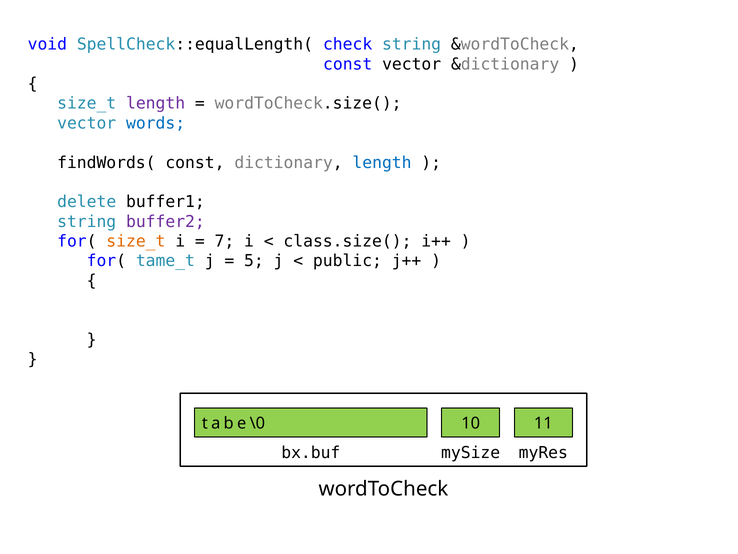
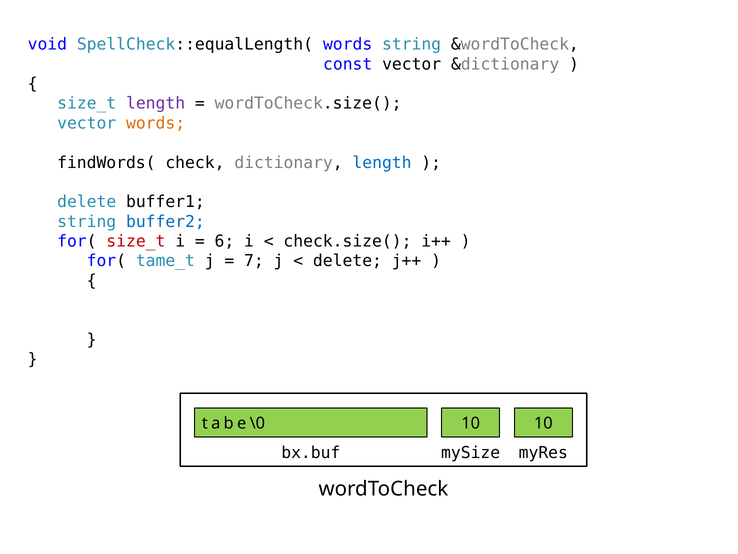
SpellCheck::equalLength( check: check -> words (348, 44)
words colour: blue -> orange (156, 123)
findWords( const: const -> check (195, 162)
buffer2 colour: purple -> blue (165, 221)
size_t colour: orange -> red (136, 241)
7: 7 -> 6 (224, 241)
class.size(: class.size( -> check.size( (347, 241)
5: 5 -> 7 (254, 261)
public: public -> delete (347, 261)
tabe\0 11: 11 -> 10 (543, 423)
